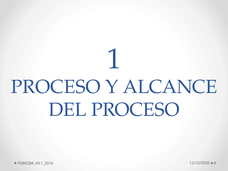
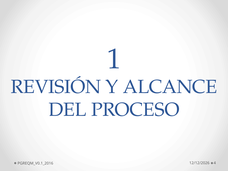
PROCESO: PROCESO -> REVISIÓN (56, 87)
